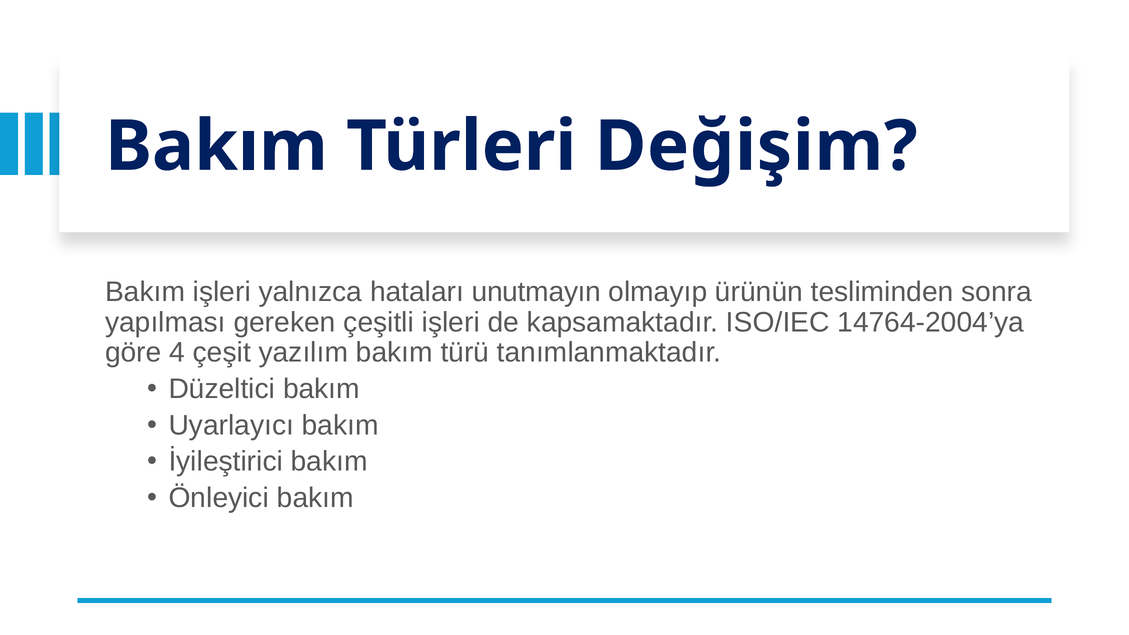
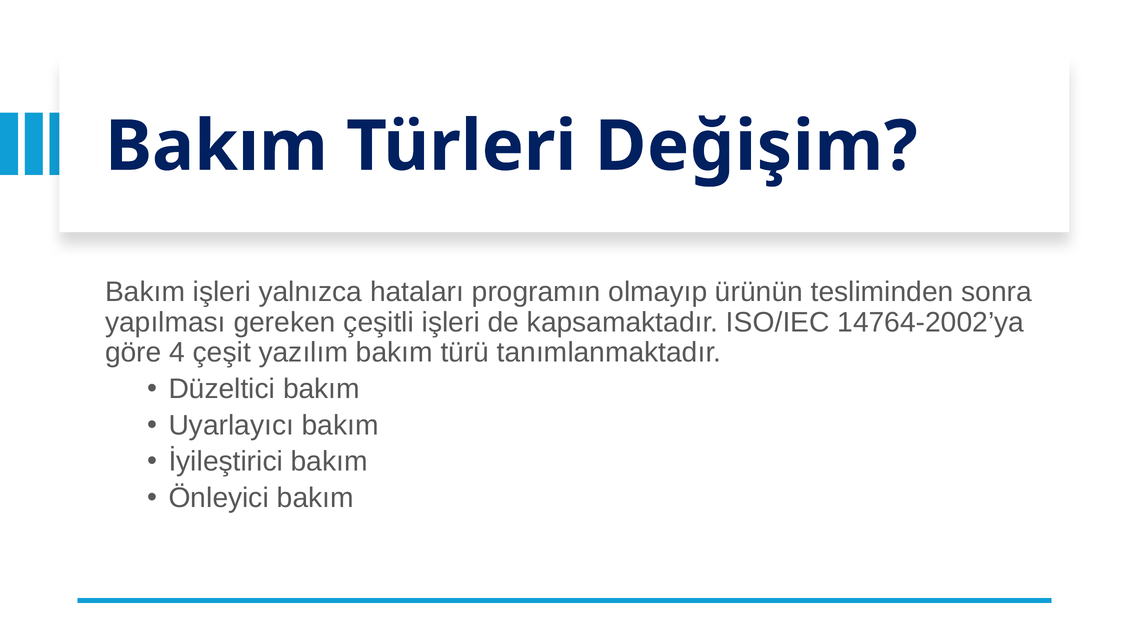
unutmayın: unutmayın -> programın (536, 292)
14764-2004’ya: 14764-2004’ya -> 14764-2002’ya (931, 322)
